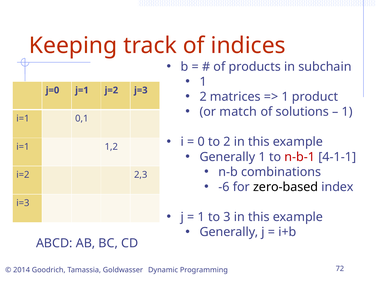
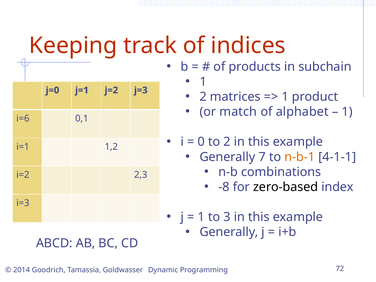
solutions: solutions -> alphabet (302, 112)
i=1: i=1 -> i=6 (23, 118)
Generally 1: 1 -> 7 (262, 157)
n-b-1 colour: red -> orange (300, 157)
-6: -6 -> -8 (224, 187)
